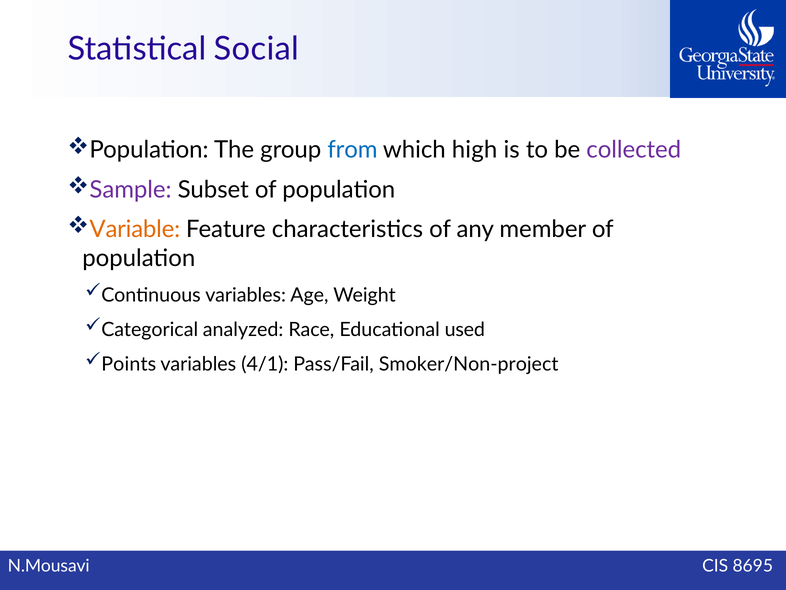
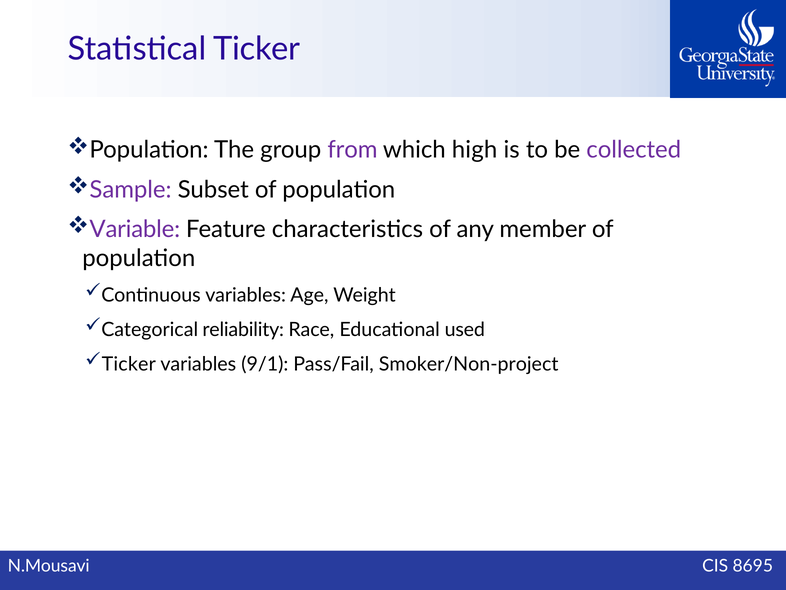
Statistical Social: Social -> Ticker (257, 49)
from colour: blue -> purple (352, 150)
Variable colour: orange -> purple (135, 229)
analyzed: analyzed -> reliability (243, 329)
Points: Points -> Ticker (129, 364)
4/1: 4/1 -> 9/1 (265, 364)
